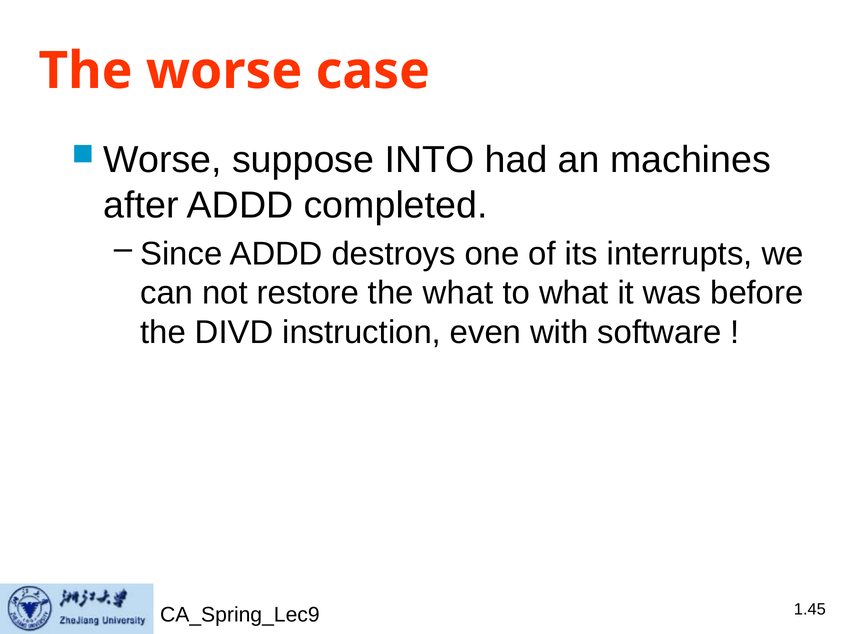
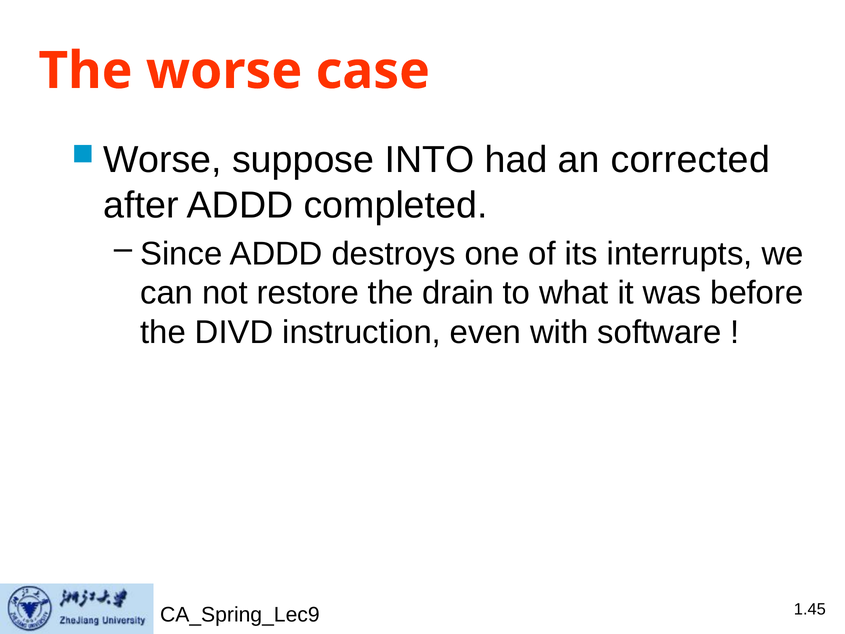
machines: machines -> corrected (690, 160)
the what: what -> drain (458, 293)
